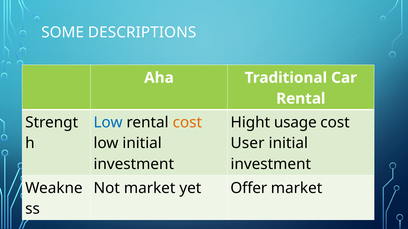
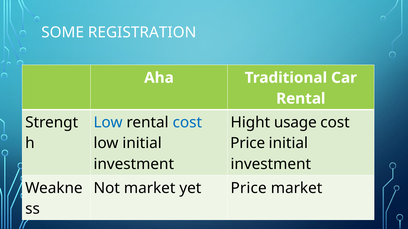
DESCRIPTIONS: DESCRIPTIONS -> REGISTRATION (142, 33)
cost colour: orange -> blue (187, 123)
User: User -> Price (248, 144)
yet Offer: Offer -> Price (249, 188)
